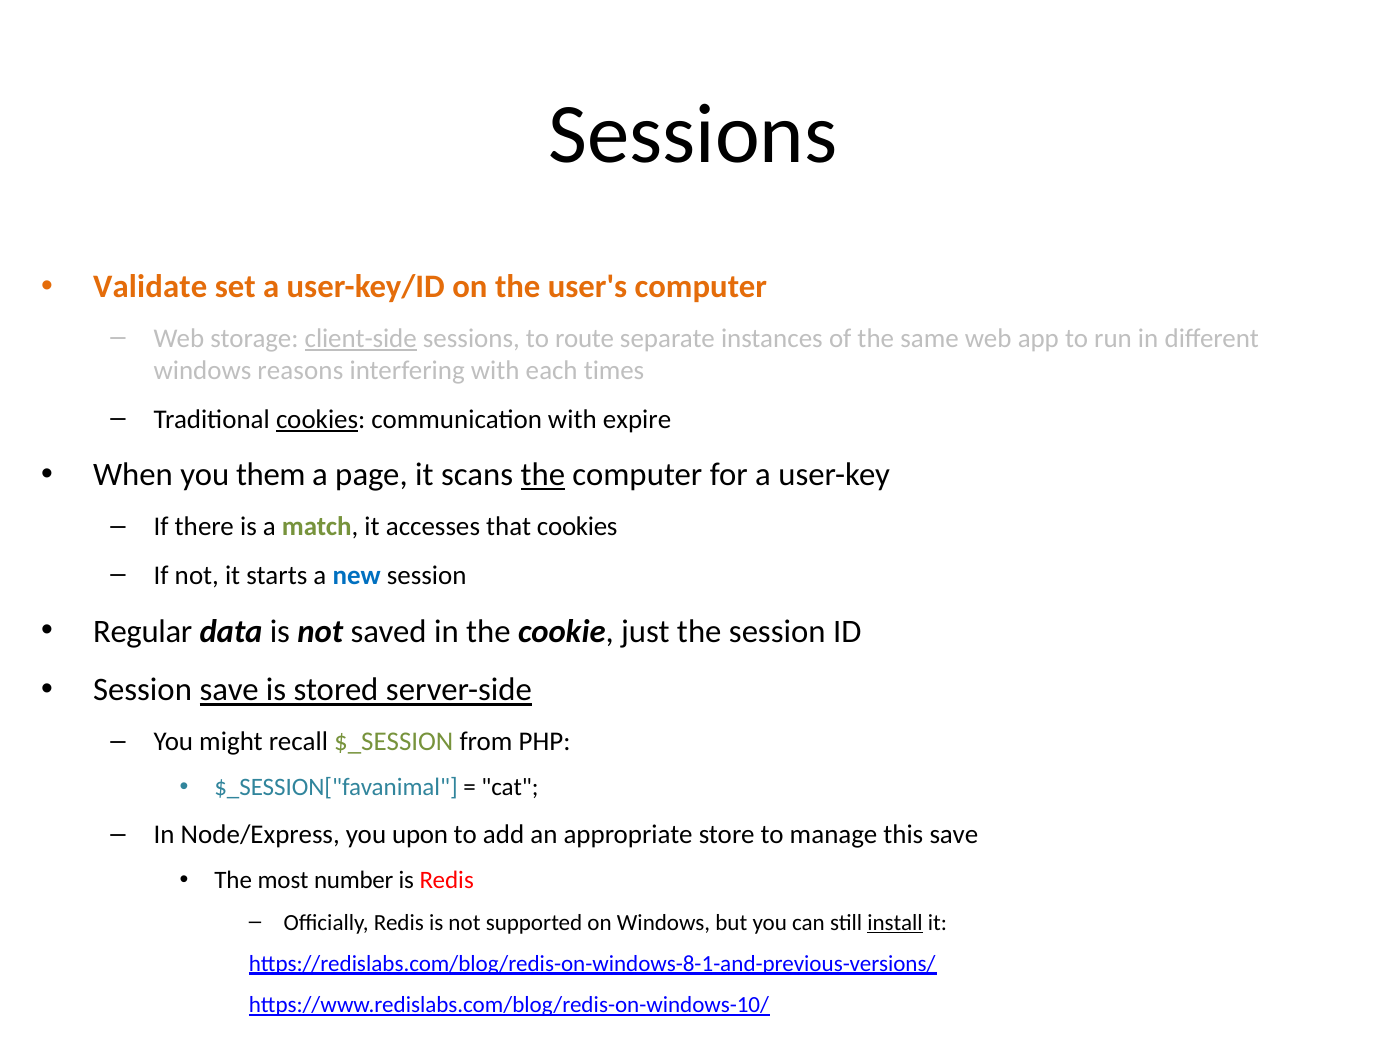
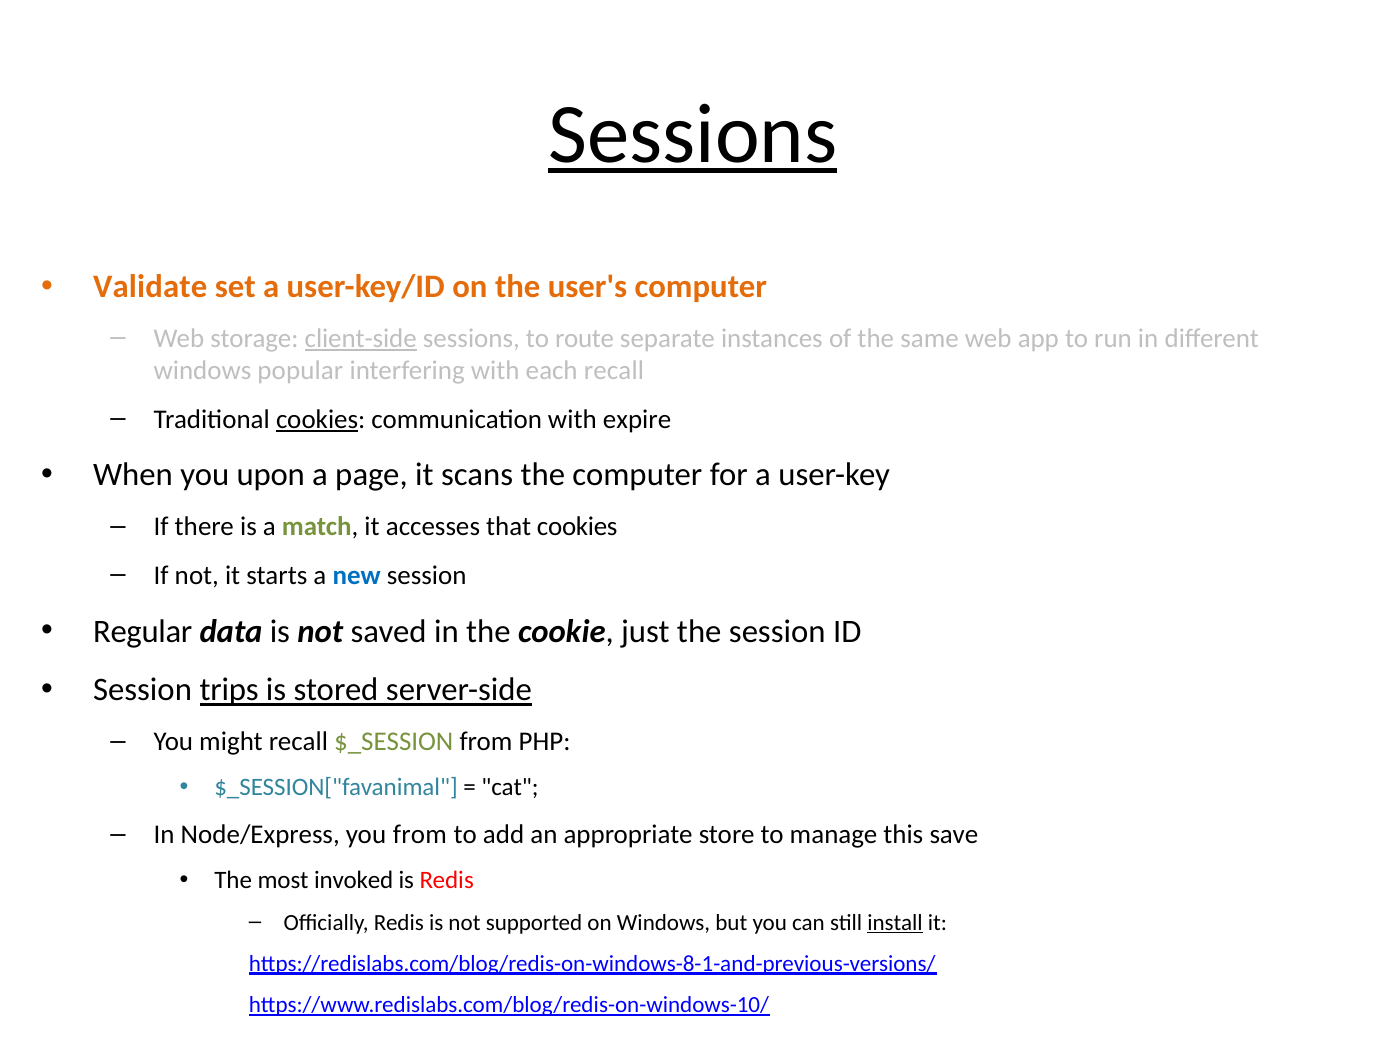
Sessions underline: none -> present (693, 134)
reasons: reasons -> popular (300, 371)
each times: times -> recall (614, 371)
them: them -> upon (271, 475)
the underline: present -> none (543, 475)
Session save: save -> trips (229, 690)
you upon: upon -> from (420, 835)
number: number -> invoked (354, 880)
